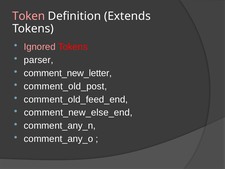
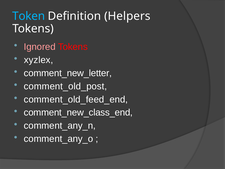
Token colour: pink -> light blue (29, 16)
Extends: Extends -> Helpers (127, 16)
parser: parser -> xyzlex (39, 60)
comment_new_else_end: comment_new_else_end -> comment_new_class_end (78, 112)
